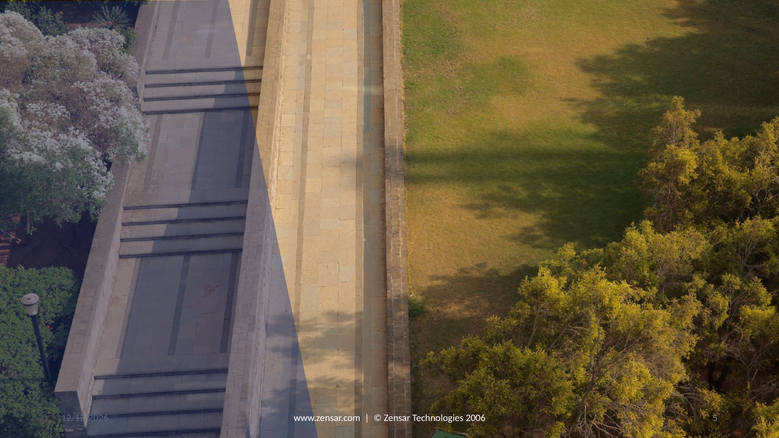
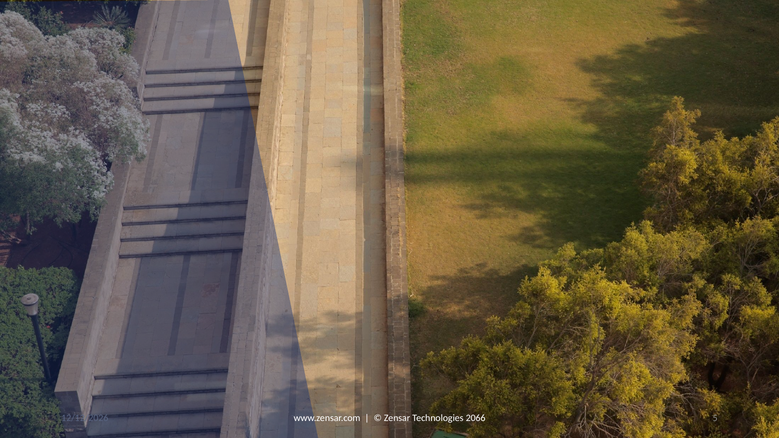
2006: 2006 -> 2066 (476, 418)
